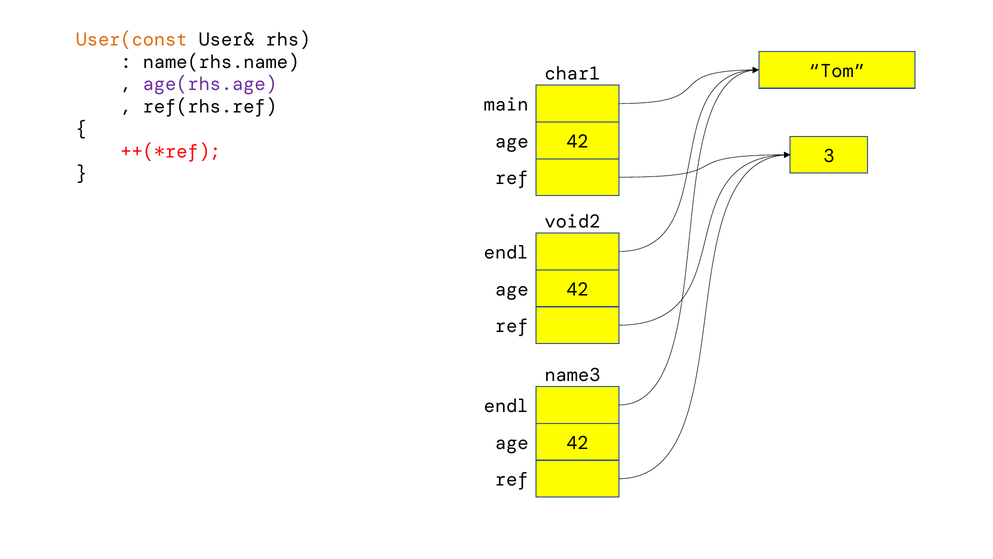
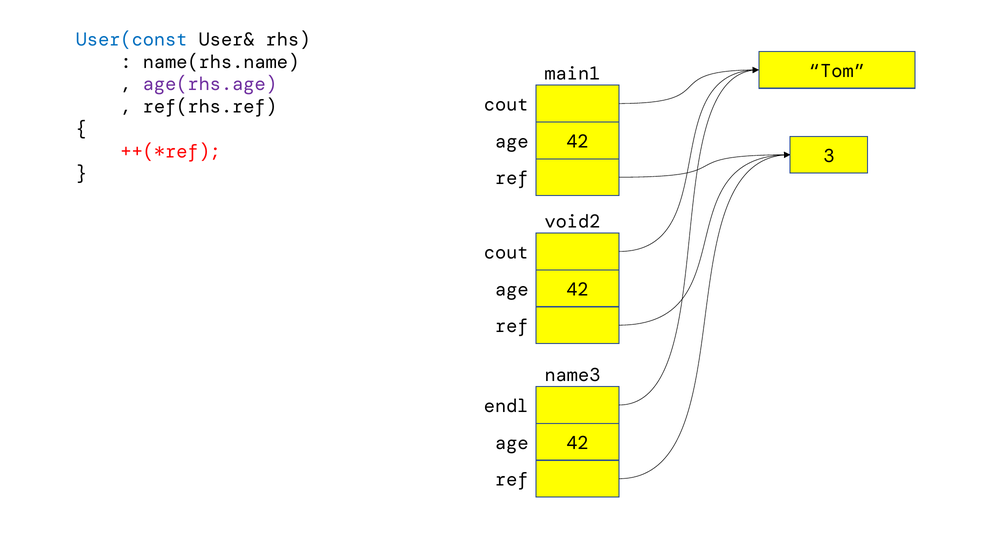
User(const colour: orange -> blue (132, 40)
char1: char1 -> main1 (572, 74)
main: main -> cout (506, 105)
endl: endl -> cout (506, 252)
